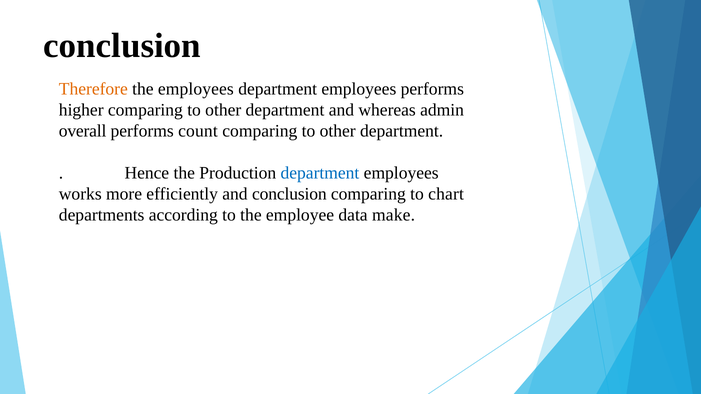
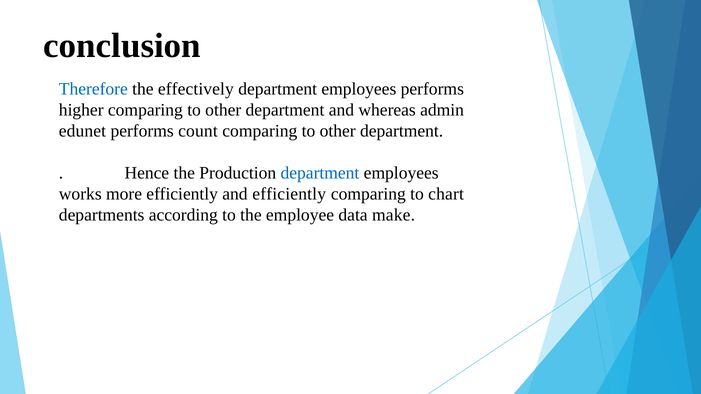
Therefore colour: orange -> blue (93, 89)
the employees: employees -> effectively (196, 89)
overall: overall -> edunet (82, 131)
and conclusion: conclusion -> efficiently (289, 194)
